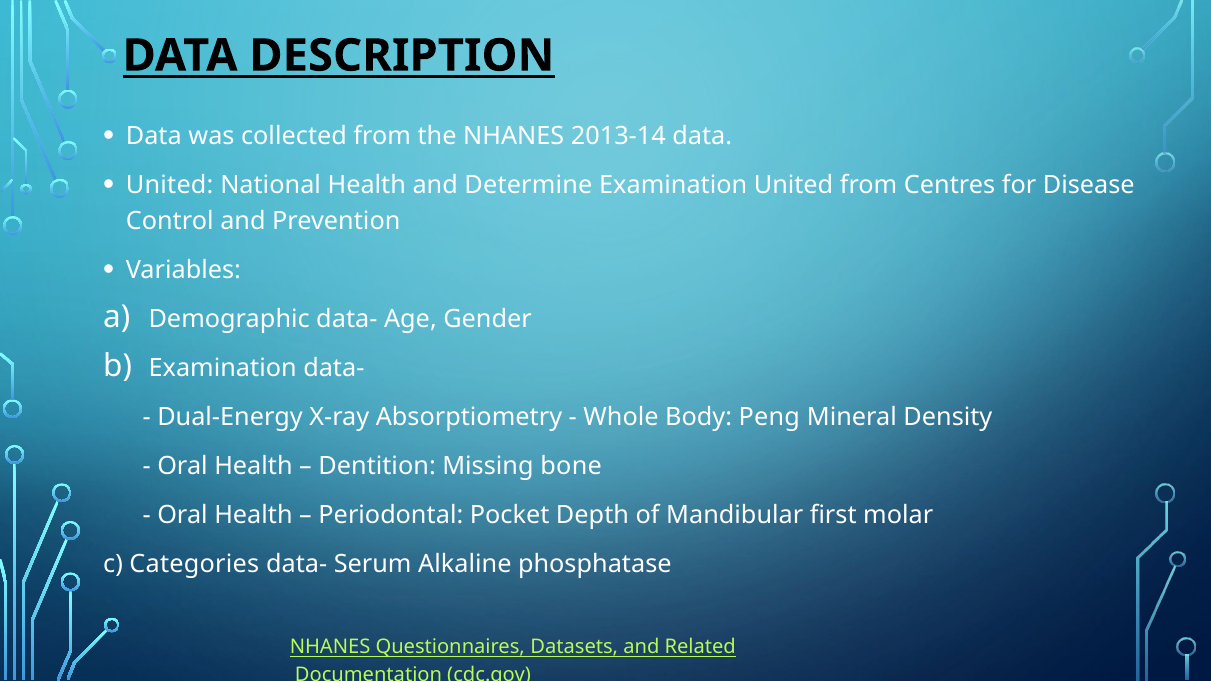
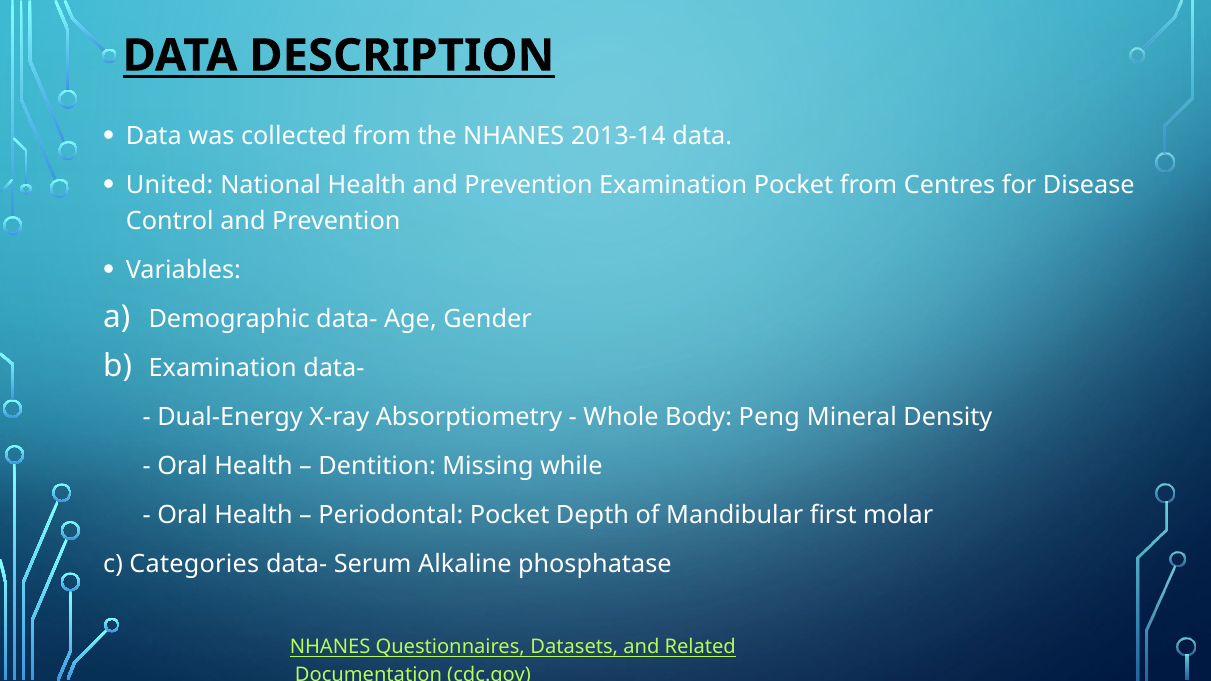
Health and Determine: Determine -> Prevention (529, 185)
Examination United: United -> Pocket (794, 185)
bone: bone -> while (571, 466)
